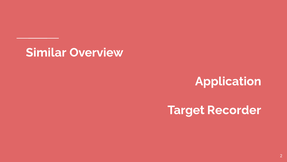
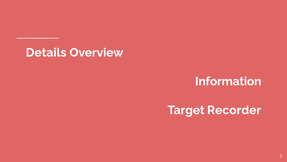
Similar: Similar -> Details (46, 52)
Application: Application -> Information (228, 81)
